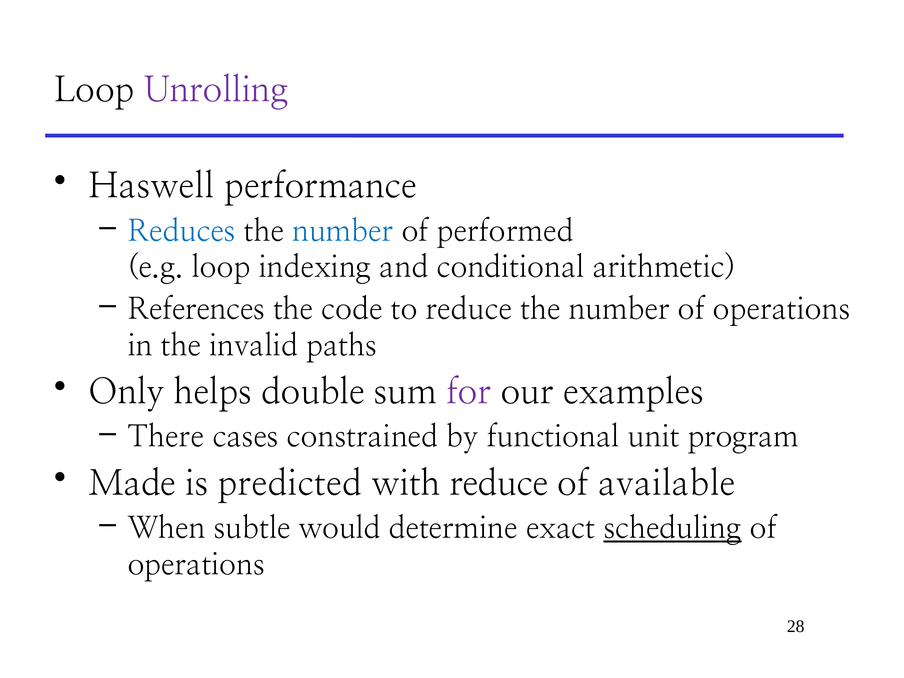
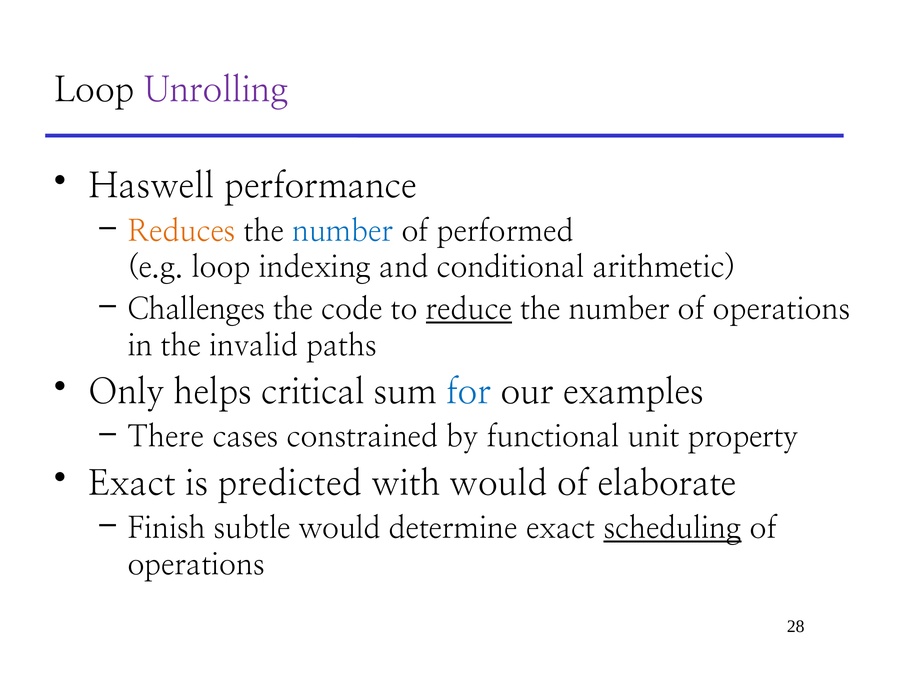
Reduces colour: blue -> orange (182, 231)
References: References -> Challenges (196, 309)
reduce underline: none -> present (469, 309)
double: double -> critical (313, 392)
for colour: purple -> blue (469, 392)
program: program -> property (743, 437)
Made: Made -> Exact (132, 484)
with reduce: reduce -> would (499, 484)
available: available -> elaborate (667, 484)
When: When -> Finish (167, 528)
